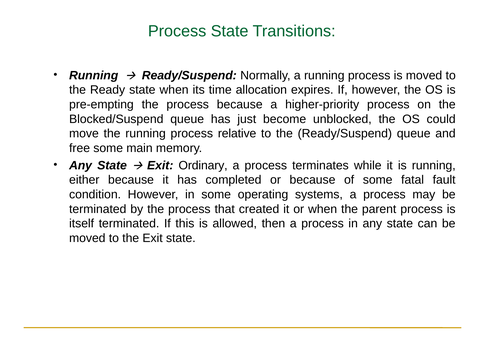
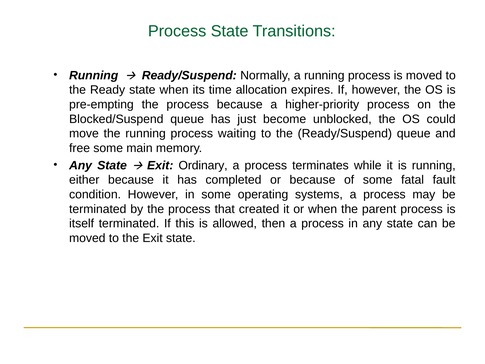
relative: relative -> waiting (237, 133)
